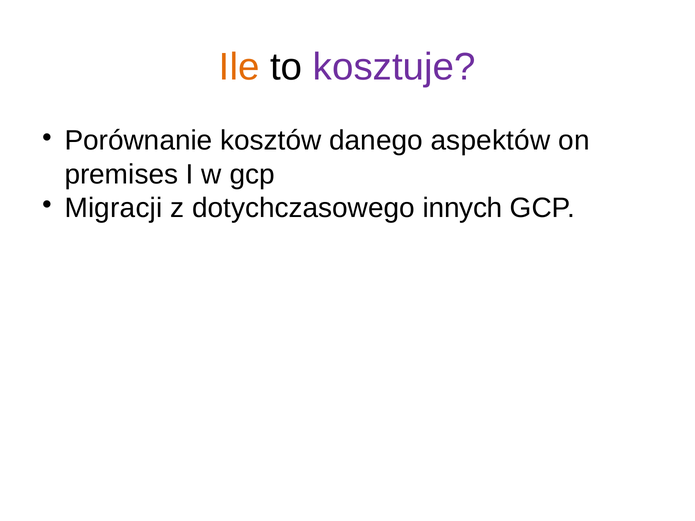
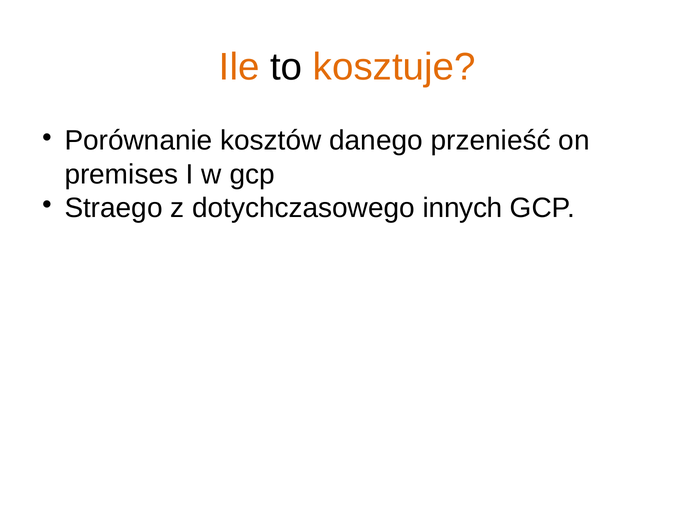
kosztuje colour: purple -> orange (394, 67)
aspektów: aspektów -> przenieść (491, 141)
Migracji: Migracji -> Straego (114, 208)
